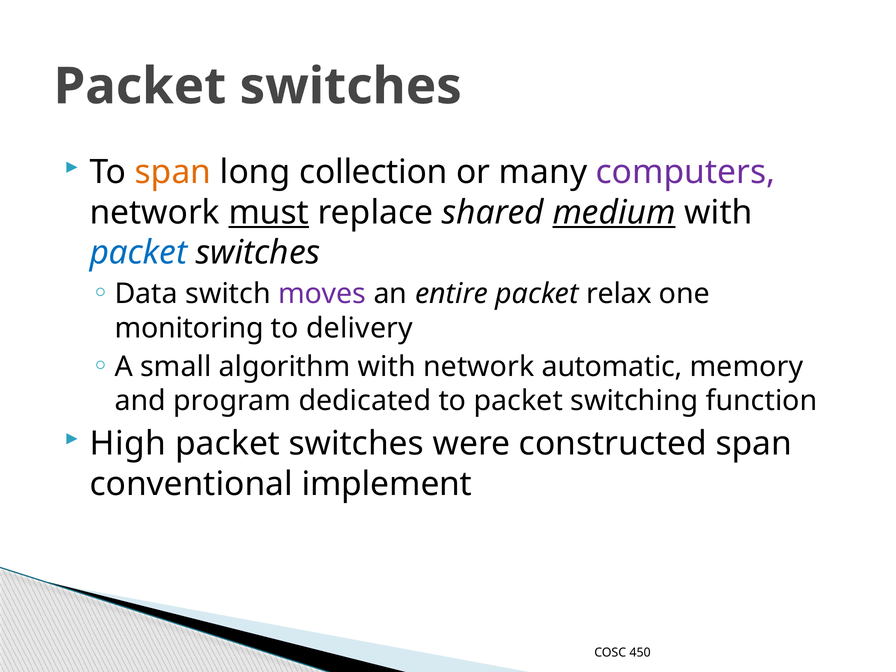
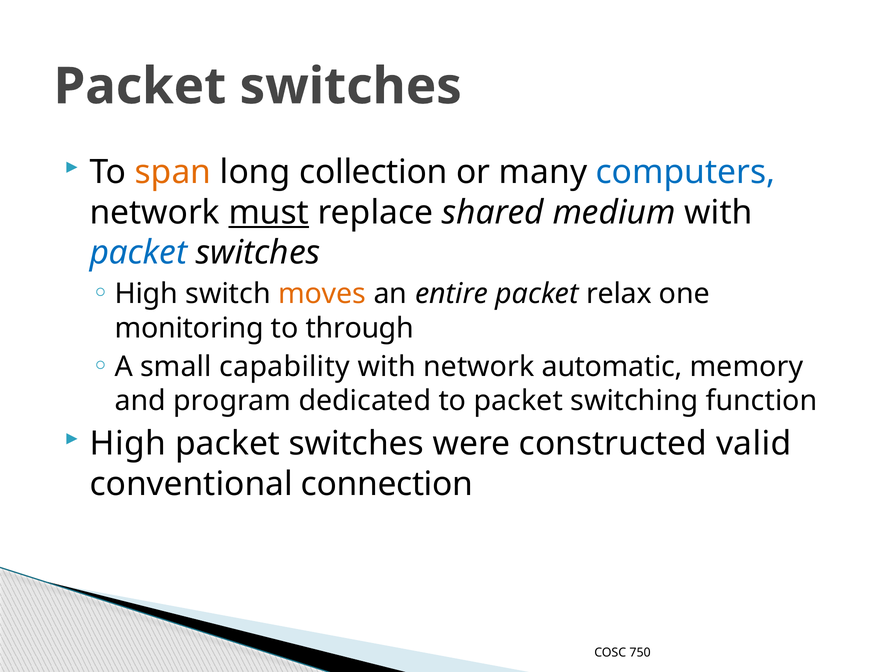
computers colour: purple -> blue (686, 172)
medium underline: present -> none (614, 212)
Data: Data -> High (146, 294)
moves colour: purple -> orange (322, 294)
delivery: delivery -> through (360, 328)
algorithm: algorithm -> capability (284, 367)
constructed span: span -> valid (754, 444)
implement: implement -> connection (387, 484)
450: 450 -> 750 (640, 653)
